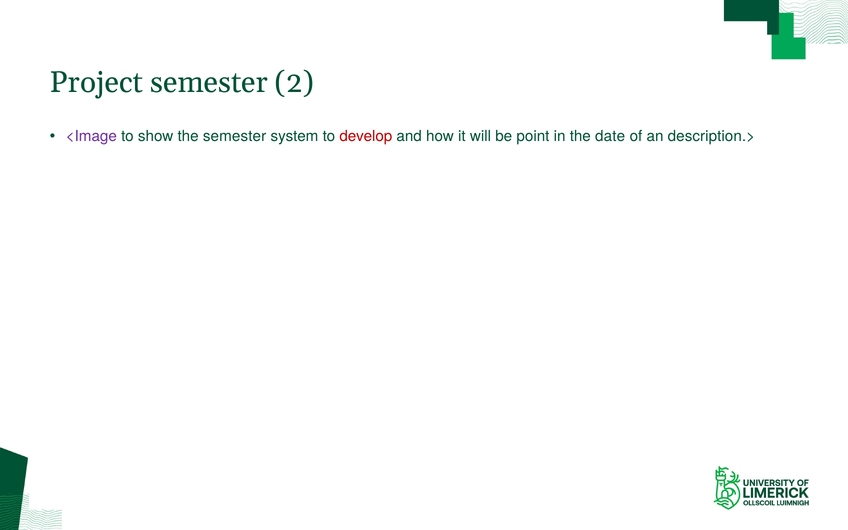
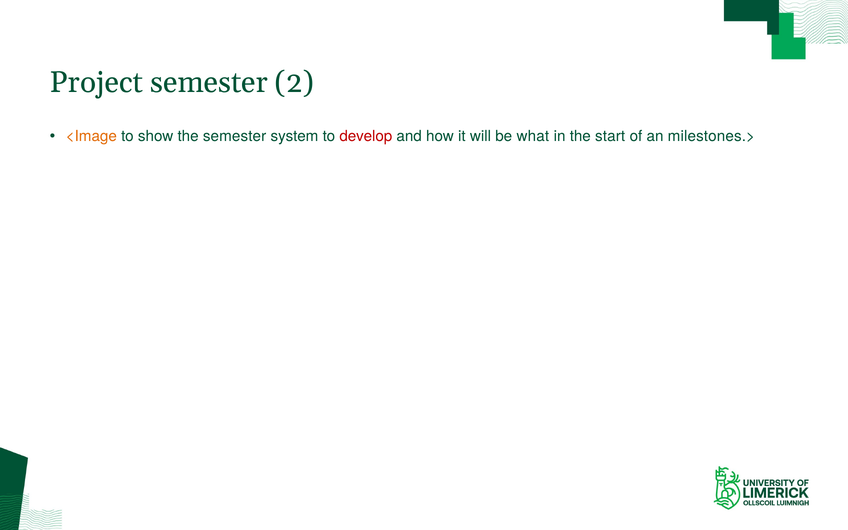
<Image colour: purple -> orange (91, 136)
point: point -> what (533, 136)
date: date -> start (610, 136)
description.>: description.> -> milestones.> (711, 136)
